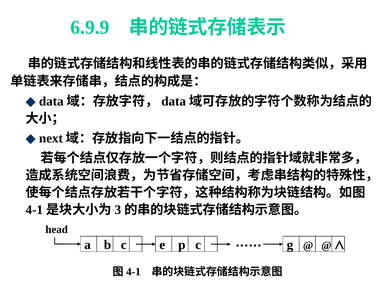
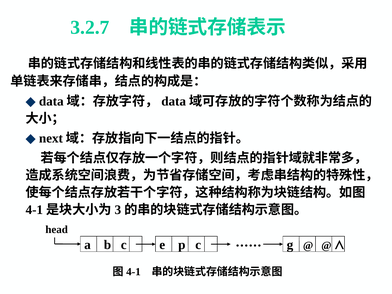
6.9.9: 6.9.9 -> 3.2.7 (90, 28)
